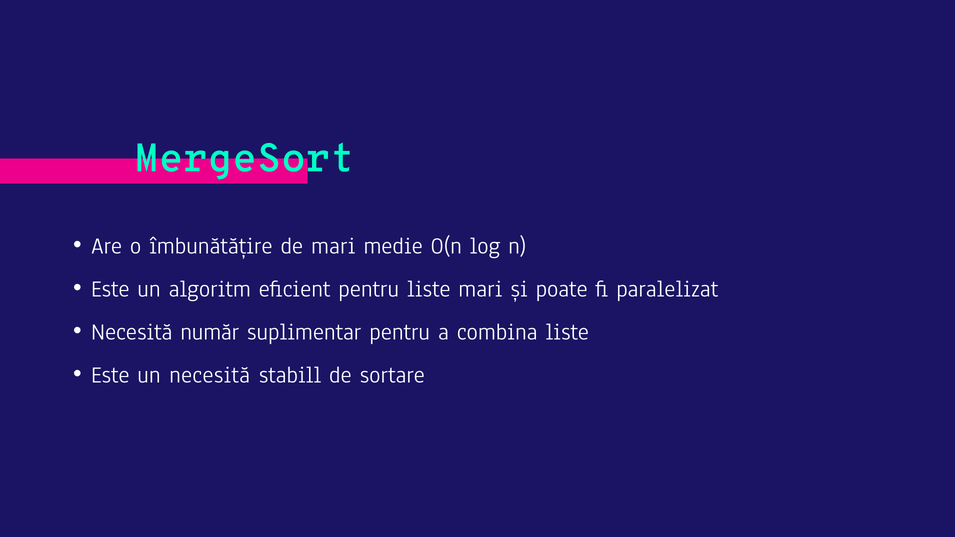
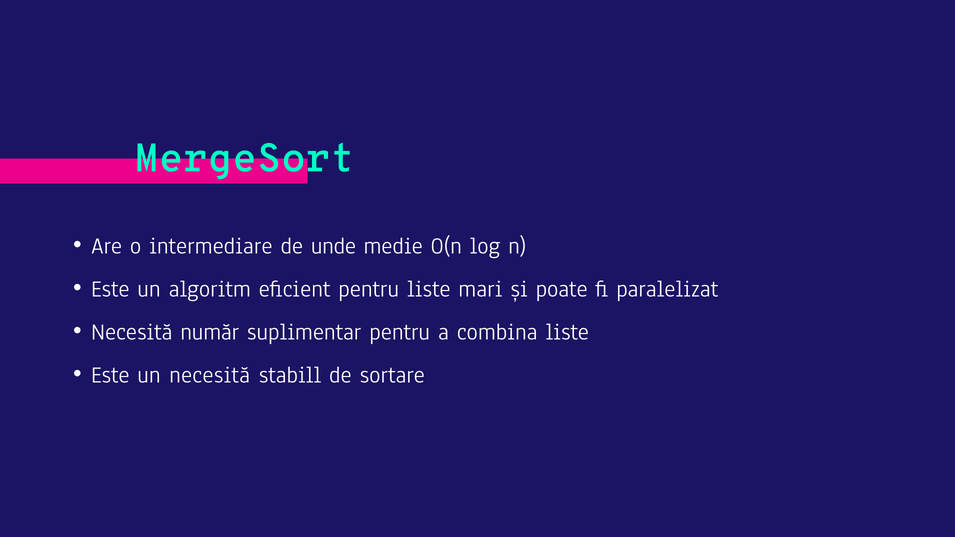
îmbunătățire: îmbunătățire -> intermediare (211, 246)
de mari: mari -> unde (333, 246)
